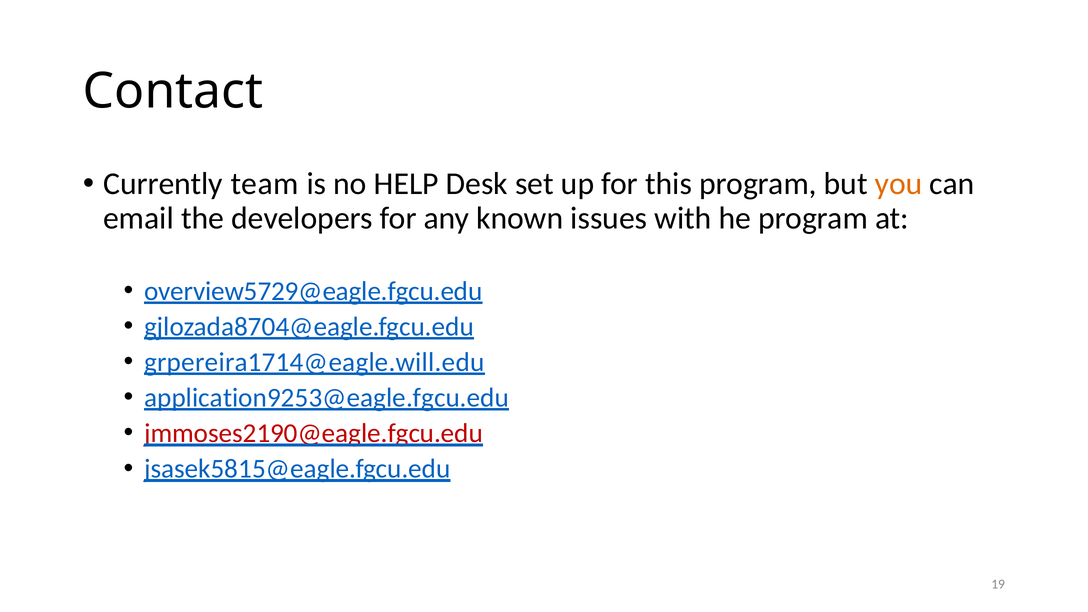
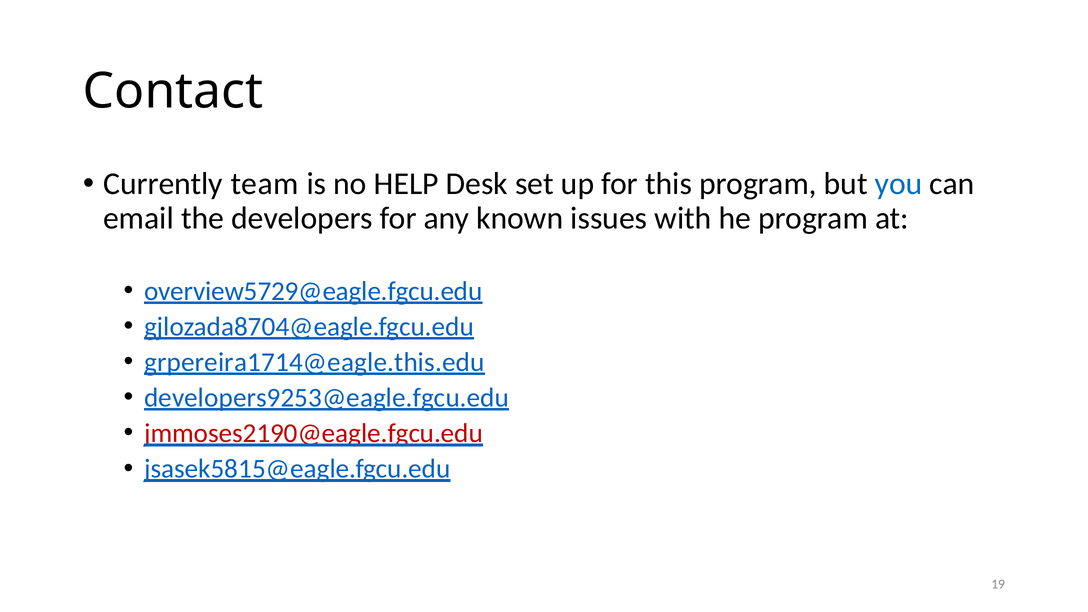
you colour: orange -> blue (899, 184)
grpereira1714@eagle.will.edu: grpereira1714@eagle.will.edu -> grpereira1714@eagle.this.edu (314, 362)
application9253@eagle.fgcu.edu: application9253@eagle.fgcu.edu -> developers9253@eagle.fgcu.edu (327, 398)
